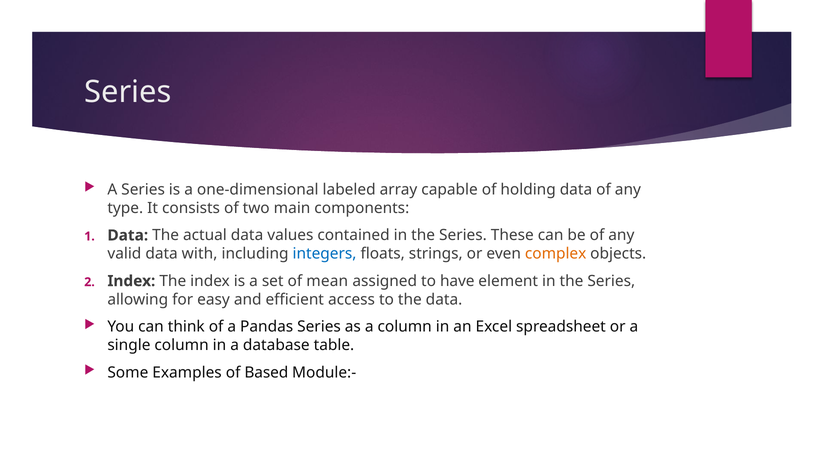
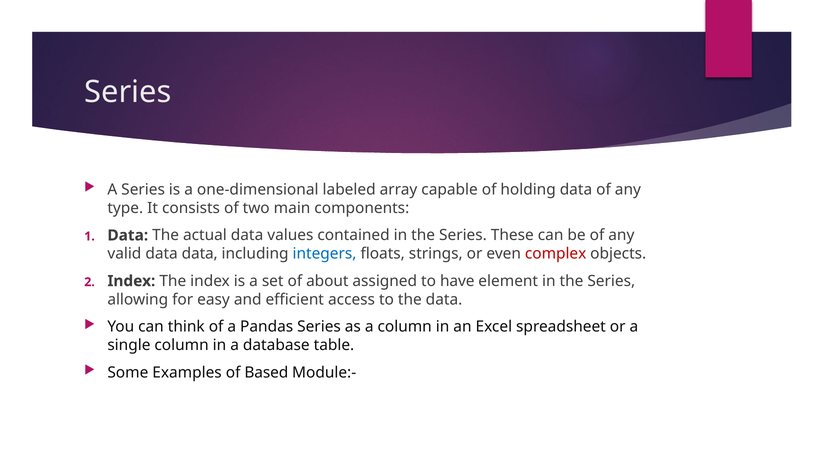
data with: with -> data (200, 254)
complex colour: orange -> red (556, 254)
mean: mean -> about (327, 281)
